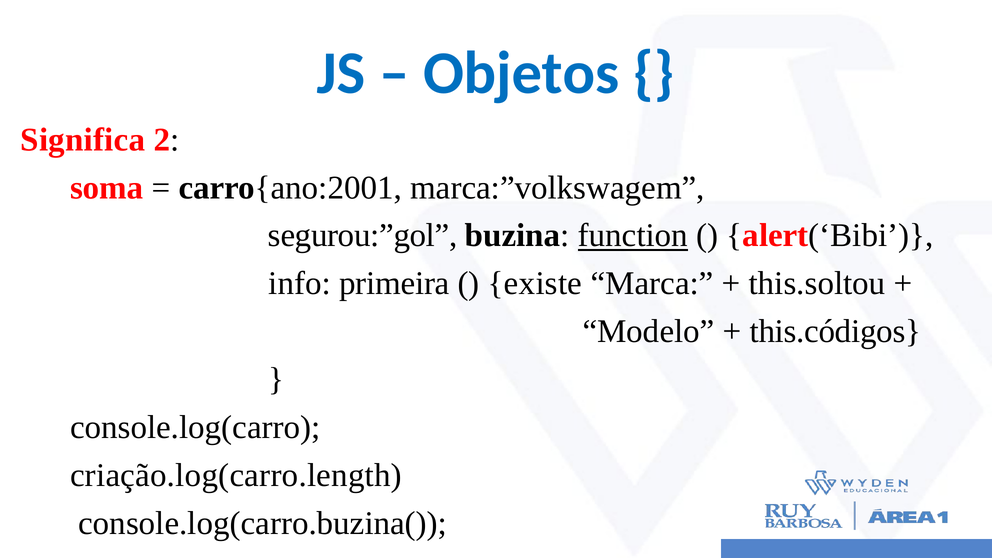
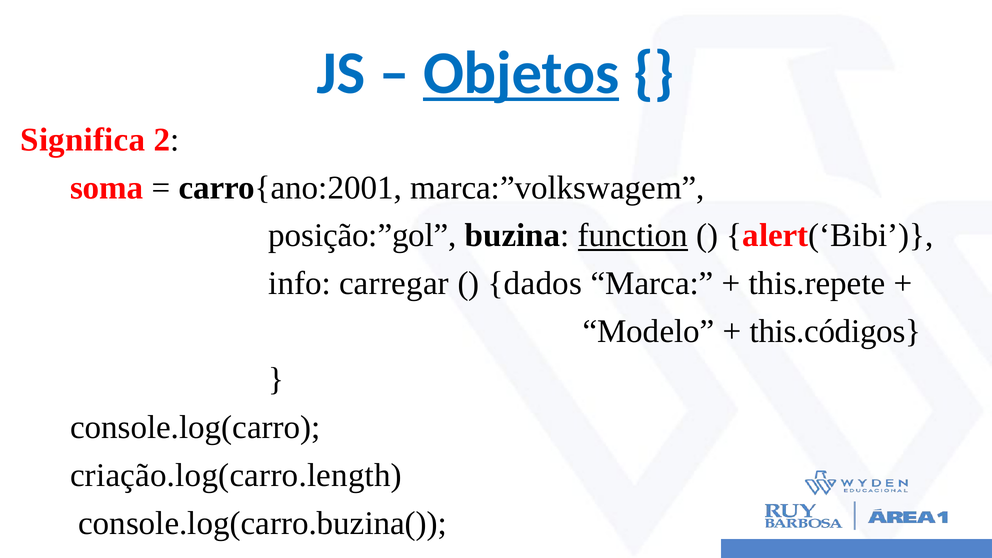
Objetos underline: none -> present (521, 73)
segurou:”gol: segurou:”gol -> posição:”gol (363, 236)
primeira: primeira -> carregar (394, 284)
existe: existe -> dados (535, 284)
this.soltou: this.soltou -> this.repete (817, 284)
